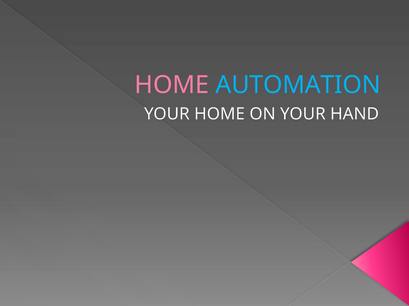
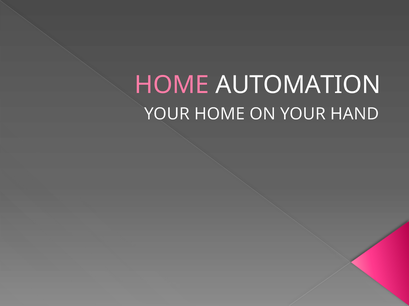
AUTOMATION colour: light blue -> white (298, 85)
